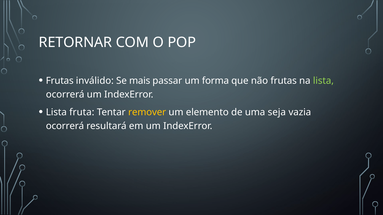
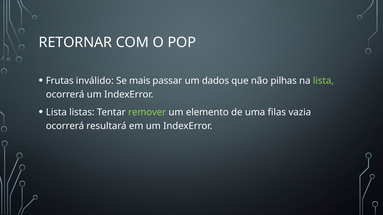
forma: forma -> dados (215, 81)
não frutas: frutas -> pilhas (284, 81)
fruta: fruta -> listas (82, 112)
remover colour: yellow -> light green (147, 112)
seja: seja -> filas (277, 112)
